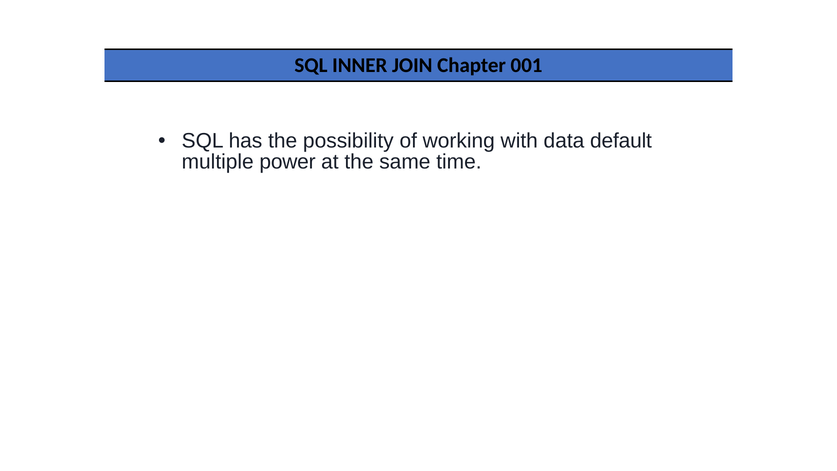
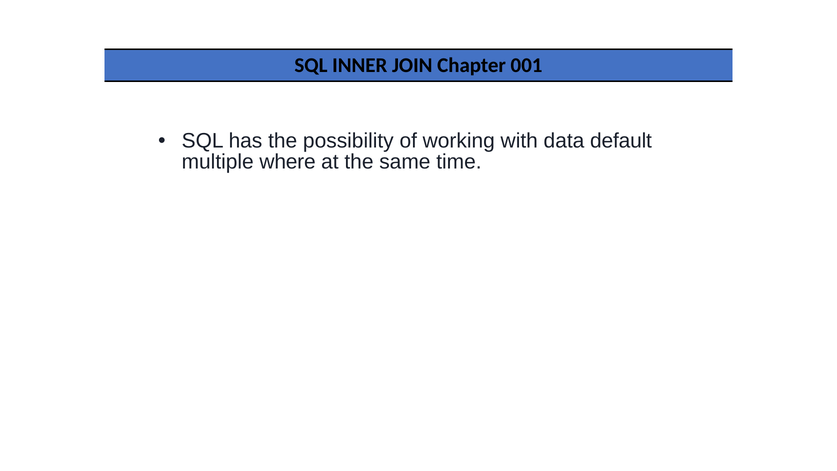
power: power -> where (288, 162)
